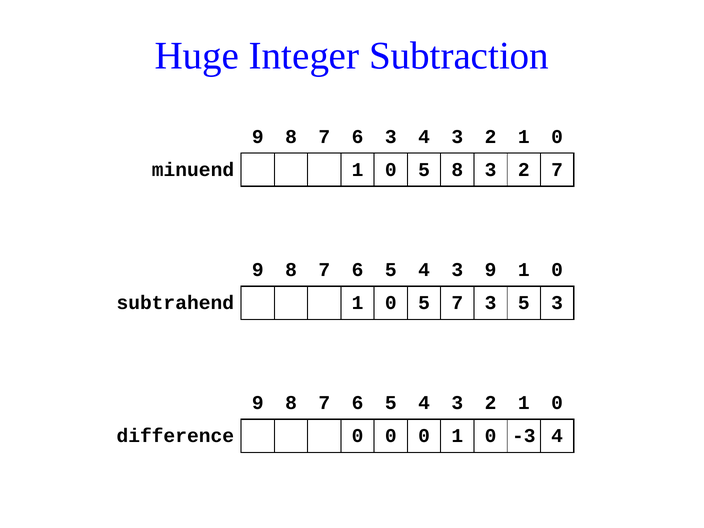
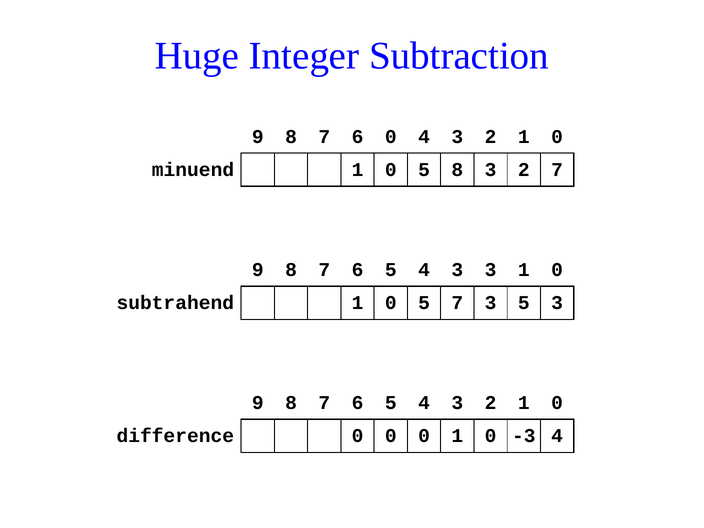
6 3: 3 -> 0 (391, 137)
4 3 9: 9 -> 3 (491, 270)
